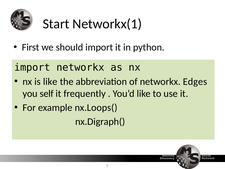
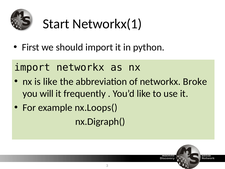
Edges: Edges -> Broke (195, 81)
self: self -> will (47, 93)
